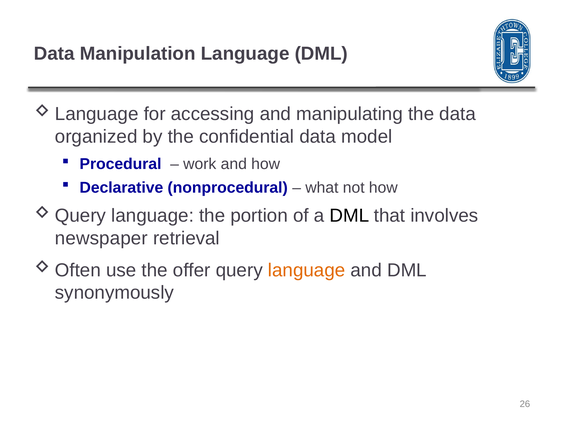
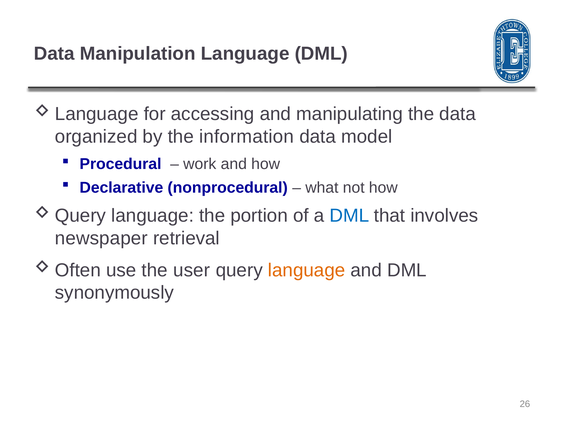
confidential: confidential -> information (247, 137)
DML colour: black -> blue (349, 216)
offer: offer -> user (192, 270)
